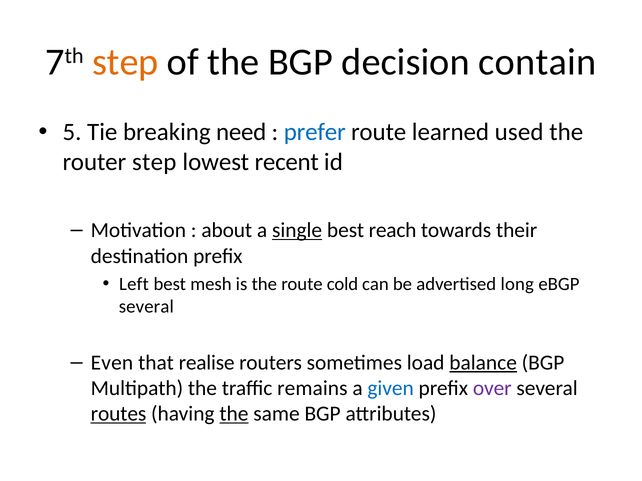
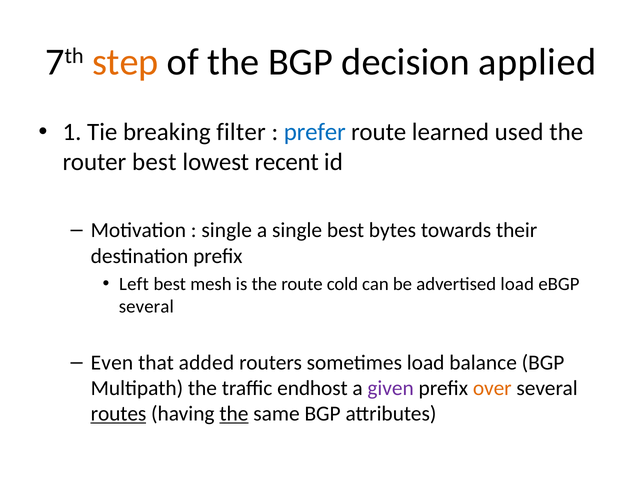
contain: contain -> applied (537, 62)
5: 5 -> 1 (72, 132)
need: need -> filter (241, 132)
router step: step -> best (154, 162)
about: about -> single (227, 231)
single underline: present -> none (297, 231)
reach: reach -> bytes (392, 231)
advertised long: long -> load (517, 284)
realise: realise -> added (206, 363)
balance underline: present -> none (483, 363)
remains: remains -> endhost (312, 389)
given colour: blue -> purple (391, 389)
over colour: purple -> orange (492, 389)
